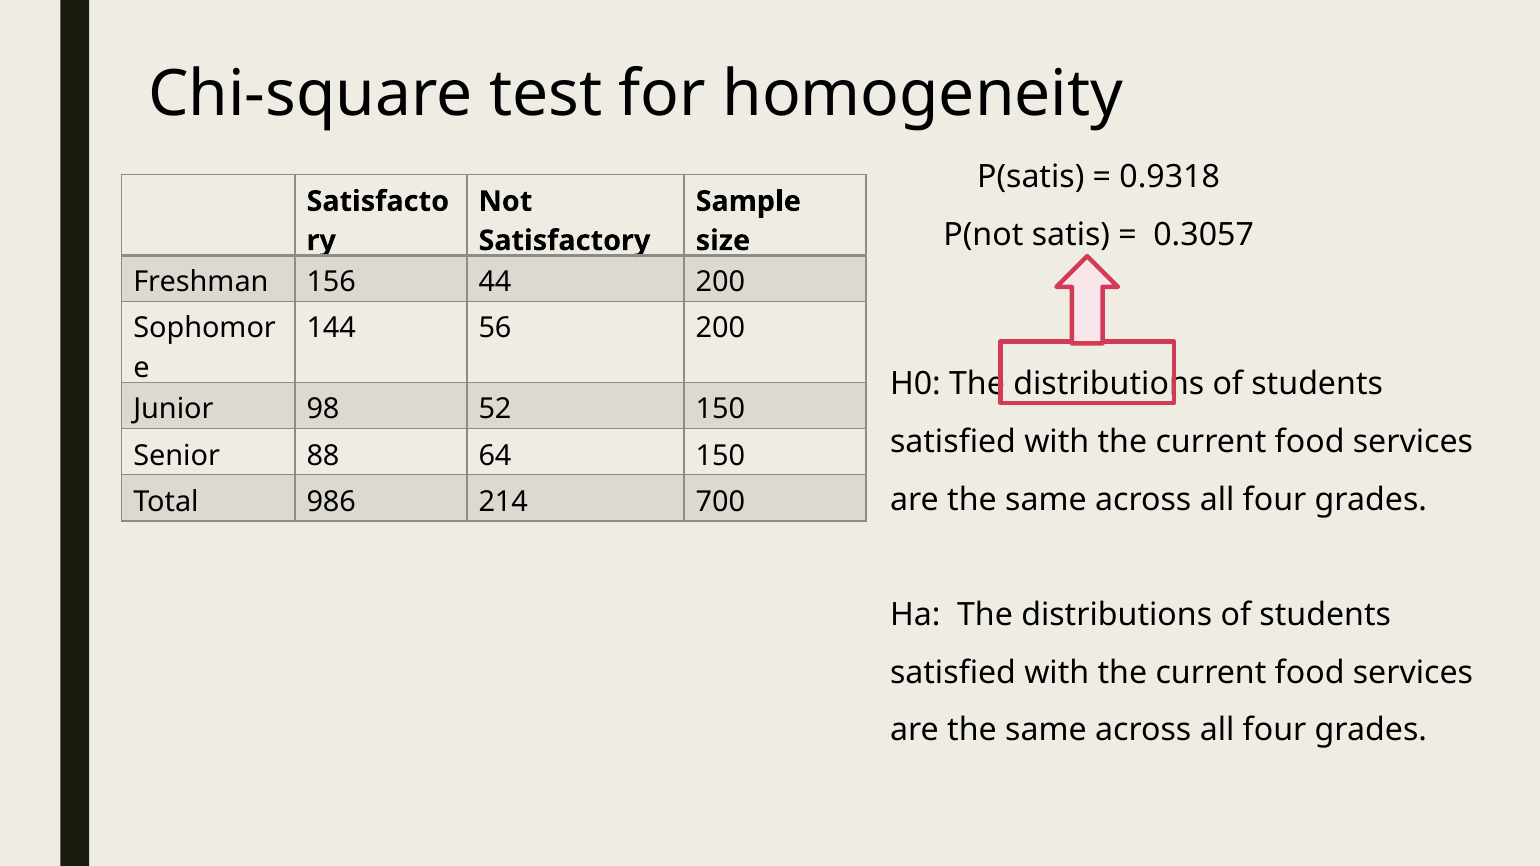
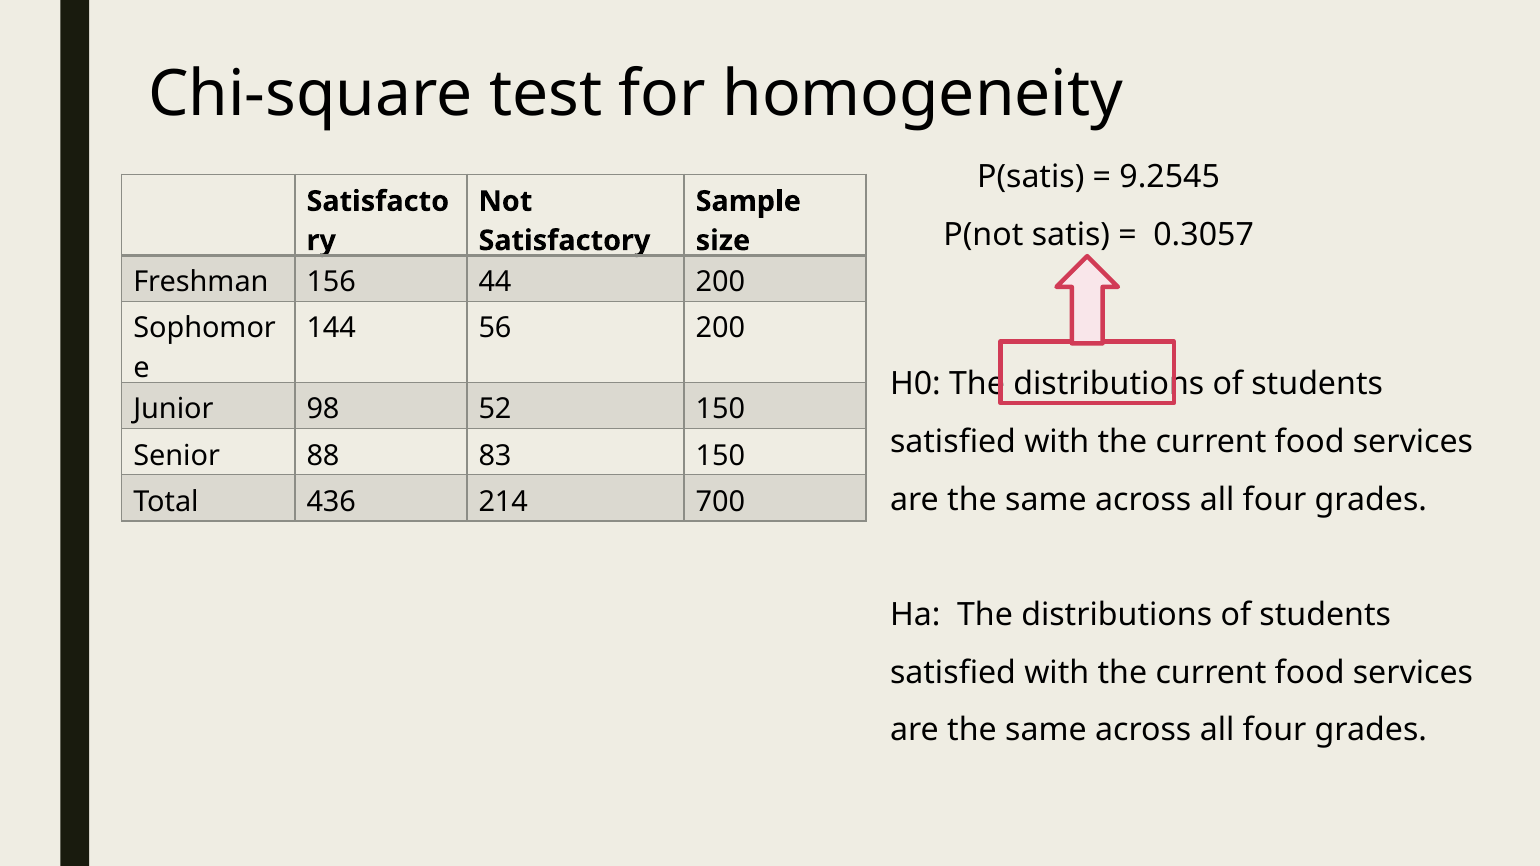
0.9318: 0.9318 -> 9.2545 (1170, 177)
64: 64 -> 83 (495, 456)
986: 986 -> 436 (331, 502)
